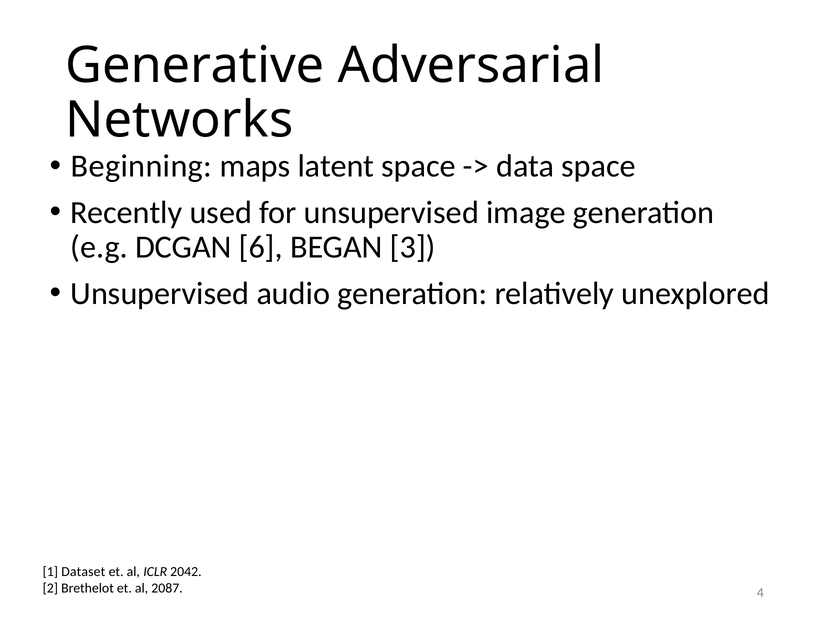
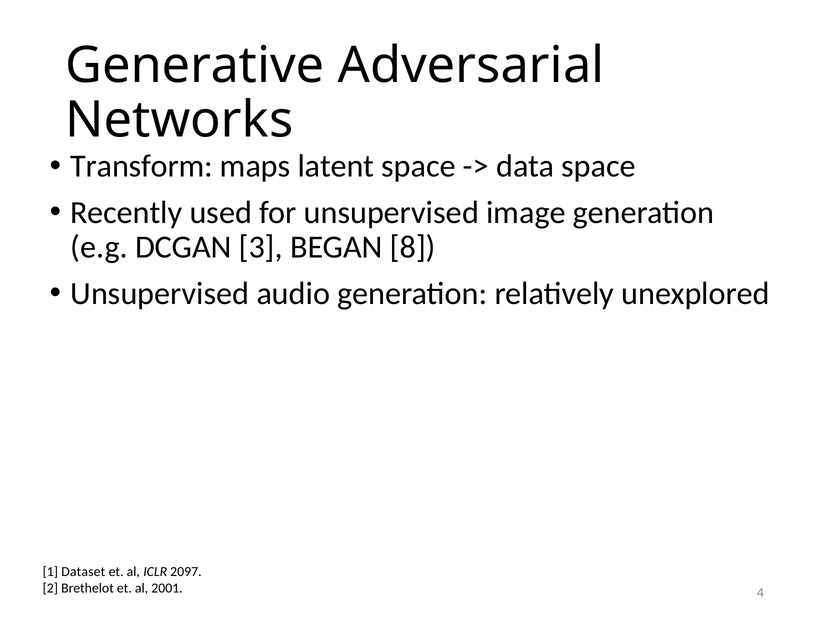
Beginning: Beginning -> Transform (142, 166)
6: 6 -> 3 (261, 248)
3: 3 -> 8 (413, 248)
2042: 2042 -> 2097 (186, 572)
2087: 2087 -> 2001 (167, 589)
